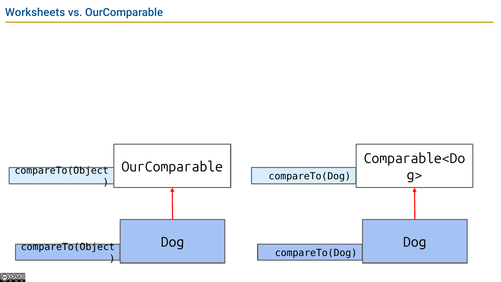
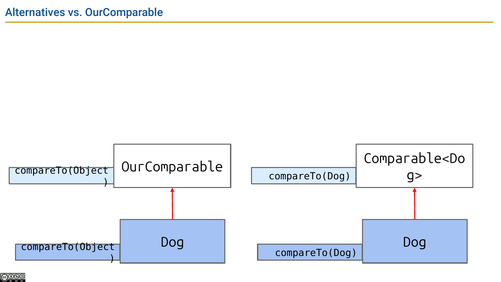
Worksheets: Worksheets -> Alternatives (35, 12)
